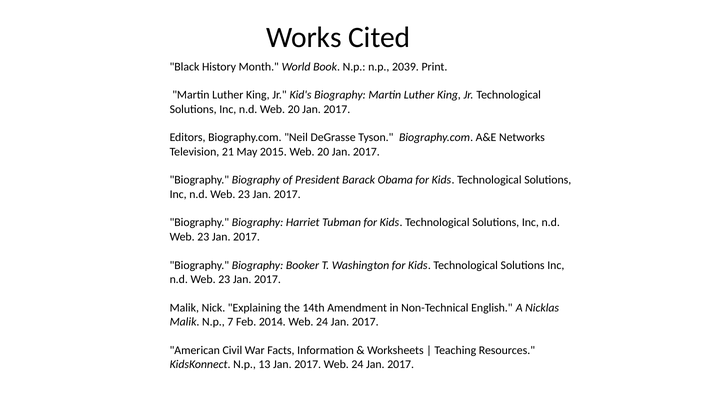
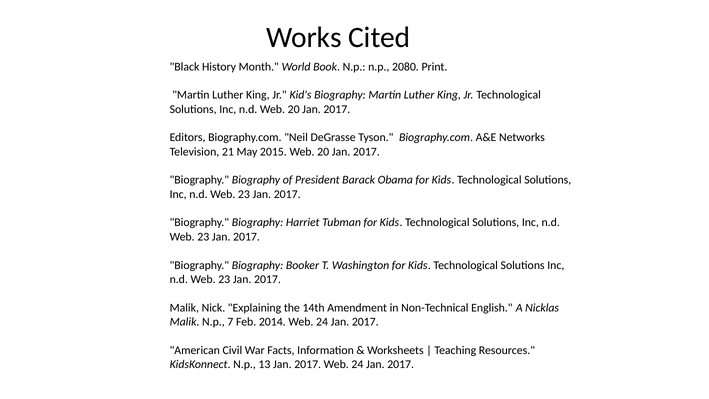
2039: 2039 -> 2080 (405, 67)
